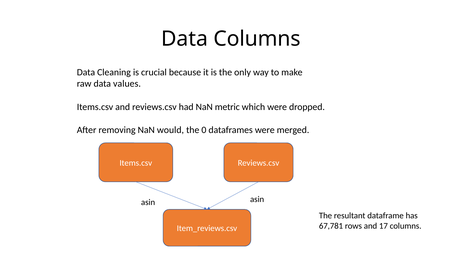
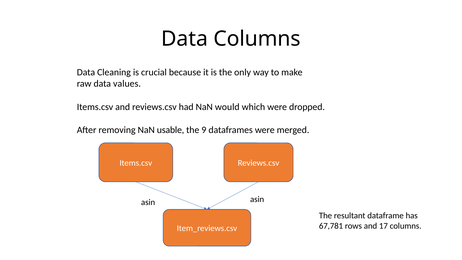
metric: metric -> would (227, 107)
would: would -> usable (171, 130)
0: 0 -> 9 (204, 130)
